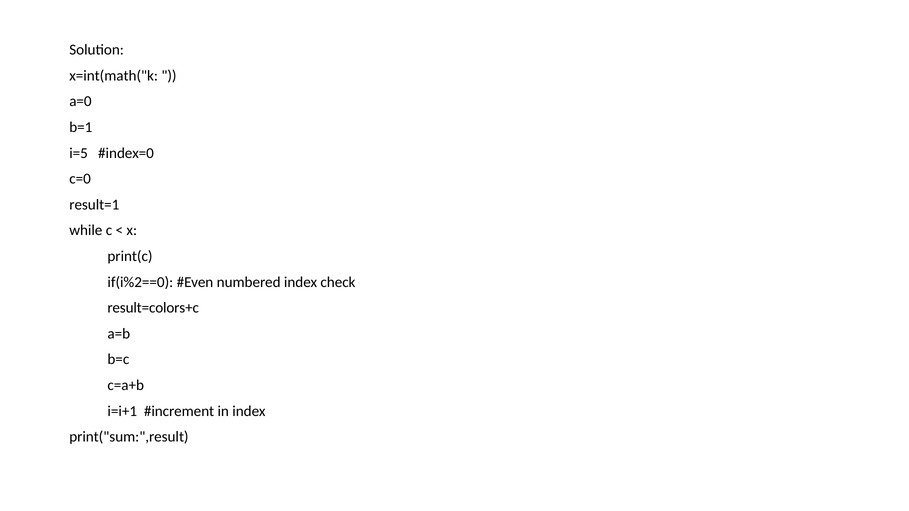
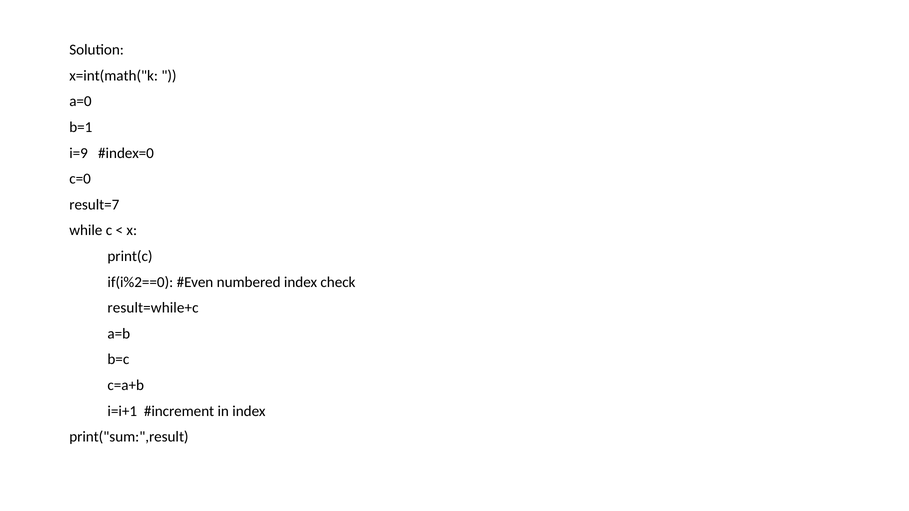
i=5: i=5 -> i=9 (79, 153)
result=1: result=1 -> result=7 (94, 205)
result=colors+c: result=colors+c -> result=while+c (153, 308)
